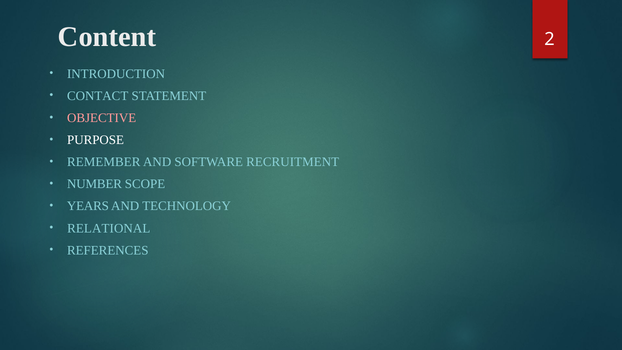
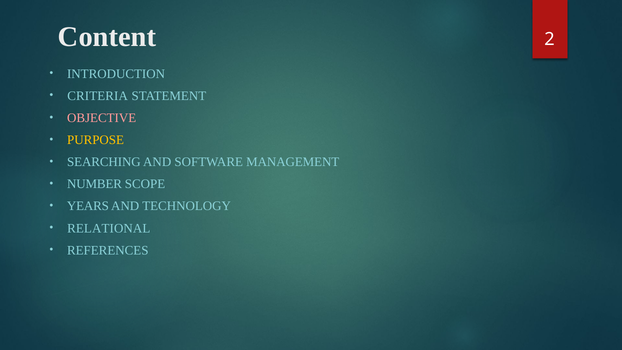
CONTACT: CONTACT -> CRITERIA (98, 96)
PURPOSE colour: white -> yellow (96, 140)
REMEMBER: REMEMBER -> SEARCHING (104, 162)
RECRUITMENT: RECRUITMENT -> MANAGEMENT (293, 162)
